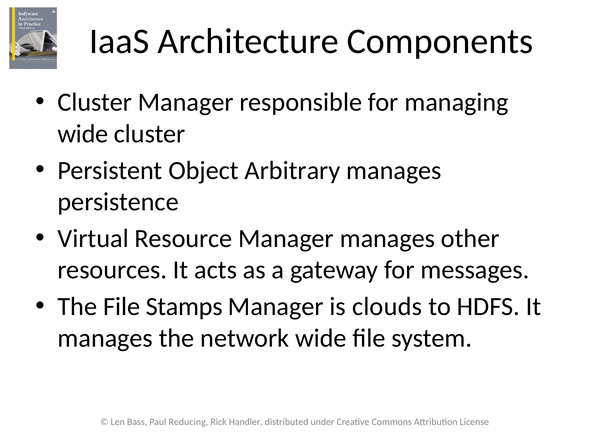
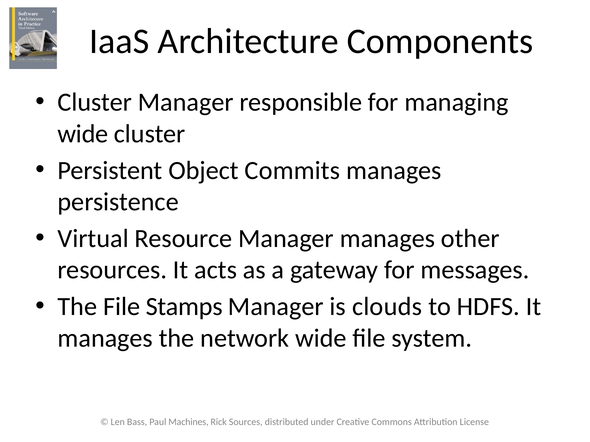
Arbitrary: Arbitrary -> Commits (292, 171)
Reducing: Reducing -> Machines (188, 422)
Handler: Handler -> Sources (246, 422)
